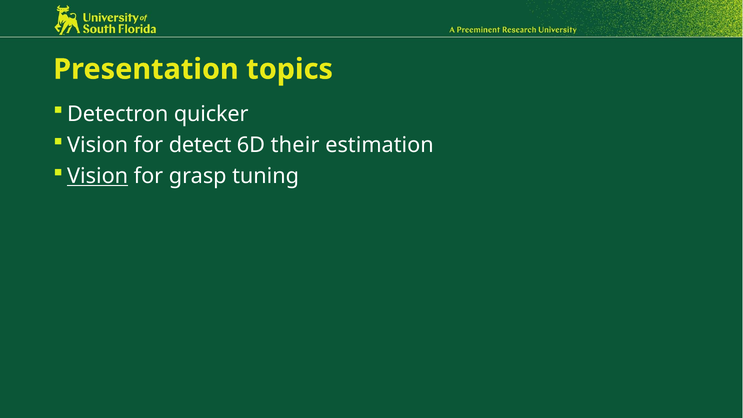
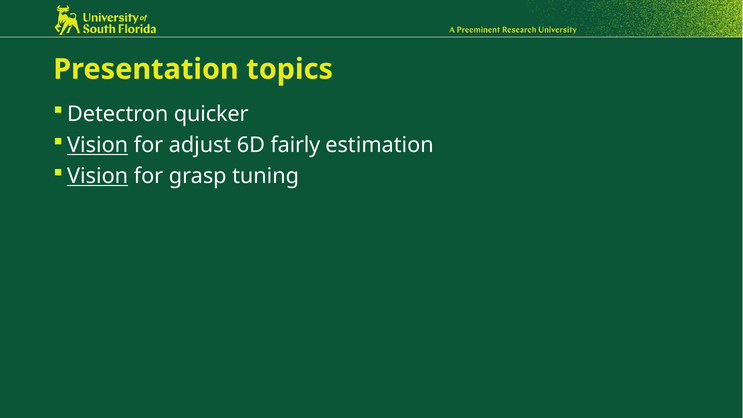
Vision underline: none -> present (98, 145)
detect: detect -> adjust (200, 145)
their: their -> fairly (295, 145)
